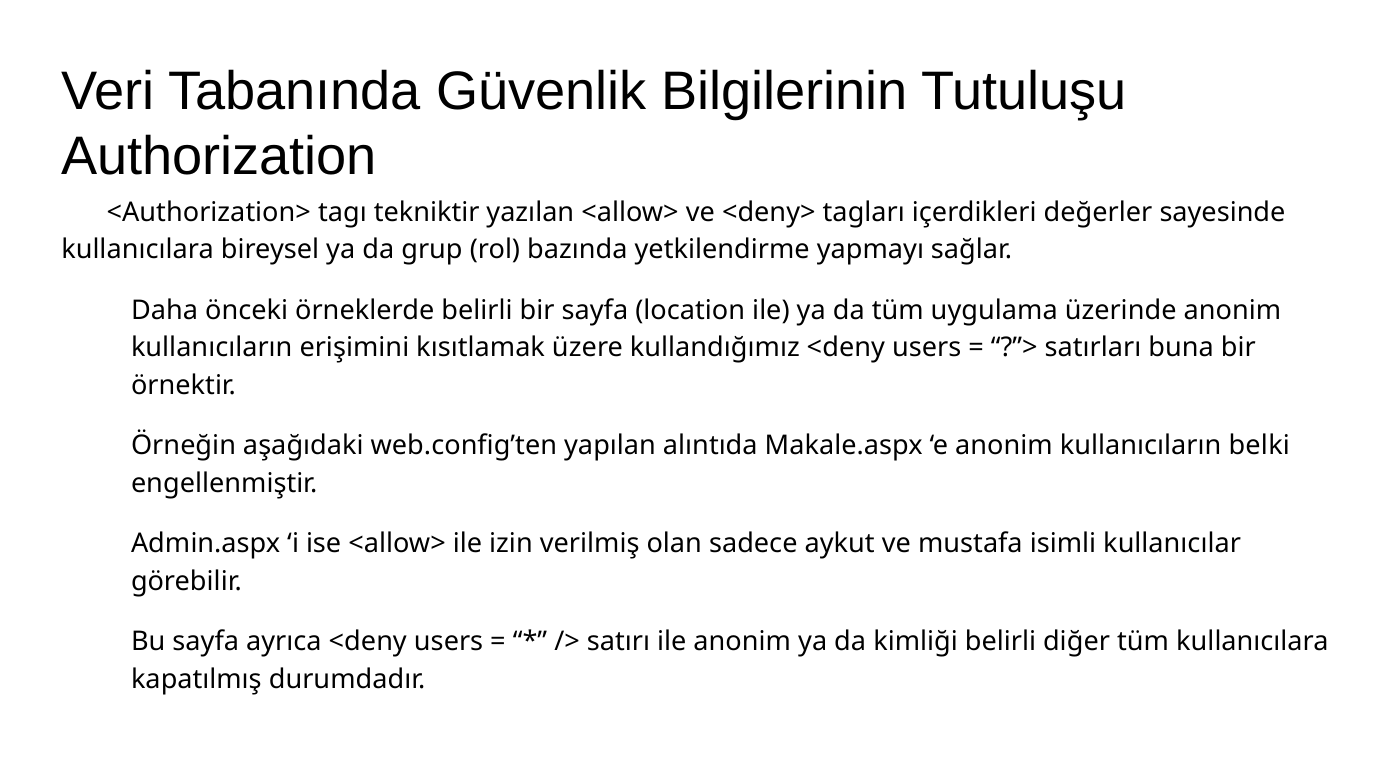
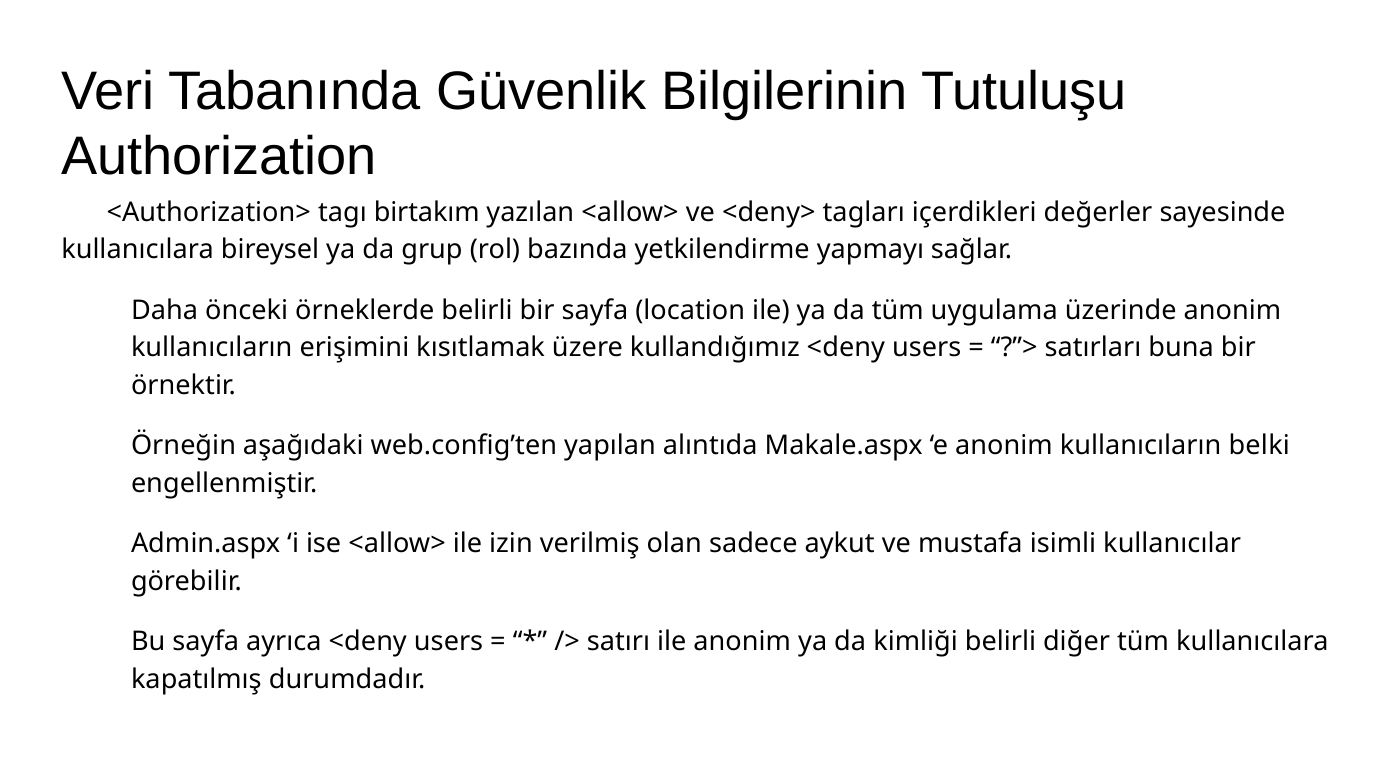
tekniktir: tekniktir -> birtakım (427, 212)
